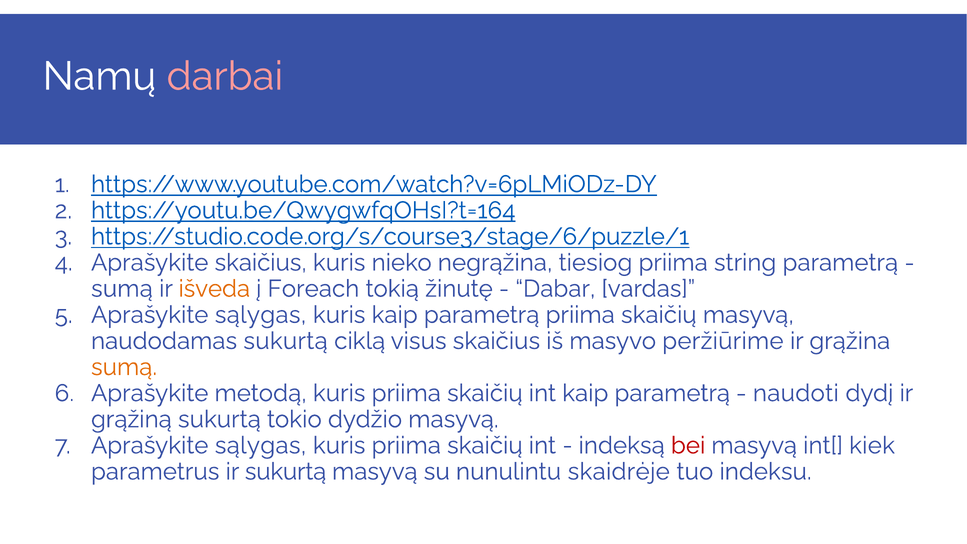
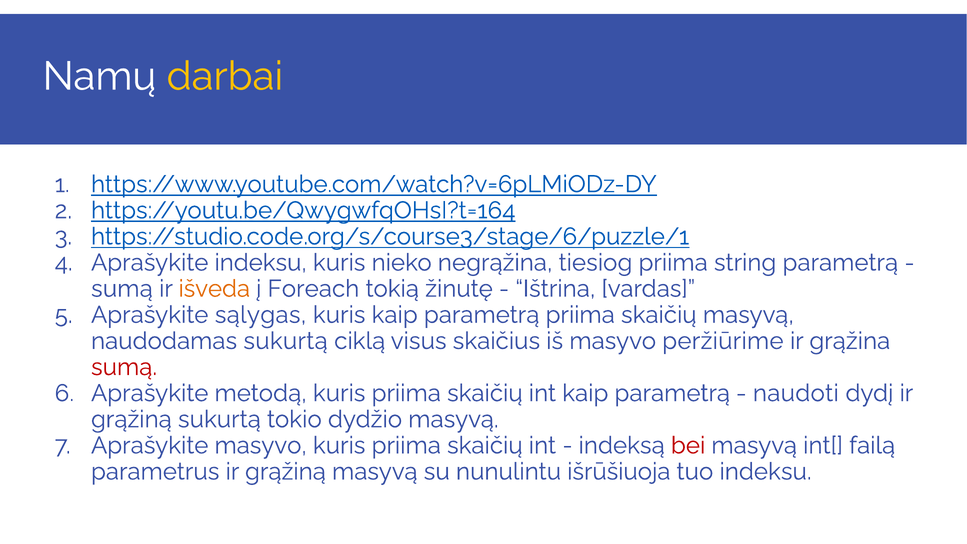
darbai colour: pink -> yellow (225, 76)
Aprašykite skaičius: skaičius -> indeksu (261, 263)
Dabar: Dabar -> Ištrina (555, 289)
sumą colour: orange -> red (124, 367)
sąlygas: sąlygas -> masyvo (261, 445)
kiek: kiek -> failą (872, 445)
parametrus ir sukurtą: sukurtą -> grąžiną (285, 472)
skaidrėje: skaidrėje -> išrūšiuoja (619, 472)
